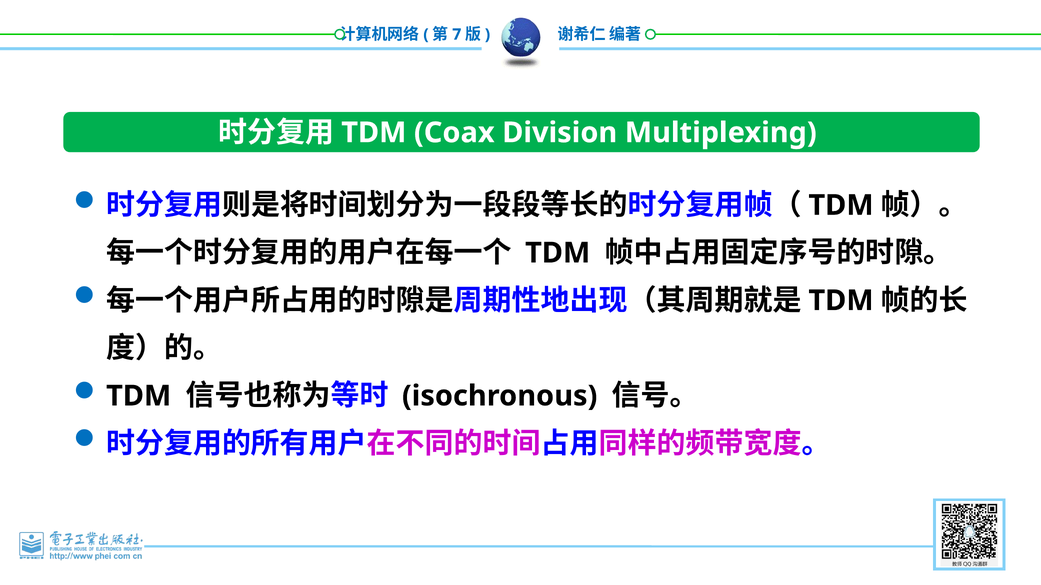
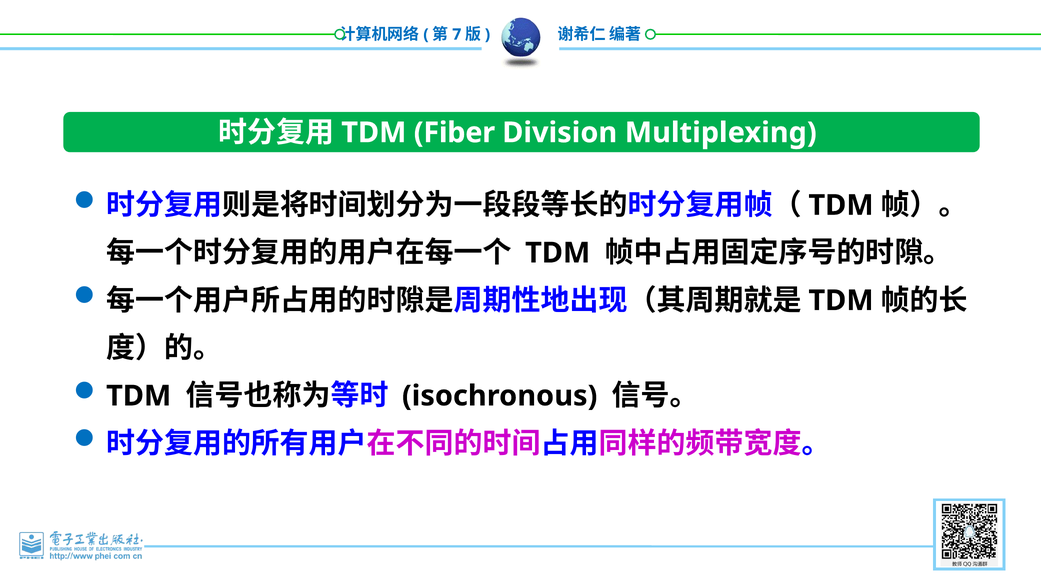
Coax: Coax -> Fiber (454, 133)
